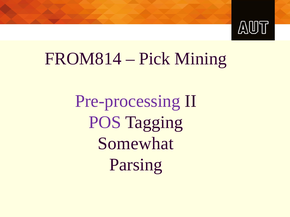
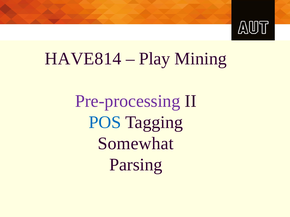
FROM814: FROM814 -> HAVE814 (83, 59)
Pick: Pick -> Play (155, 59)
POS colour: purple -> blue (105, 123)
